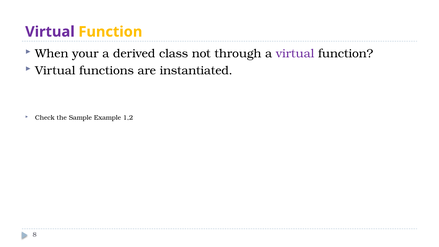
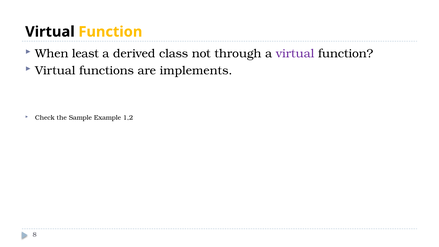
Virtual colour: purple -> black (50, 32)
your: your -> least (85, 53)
instantiated: instantiated -> implements (196, 70)
